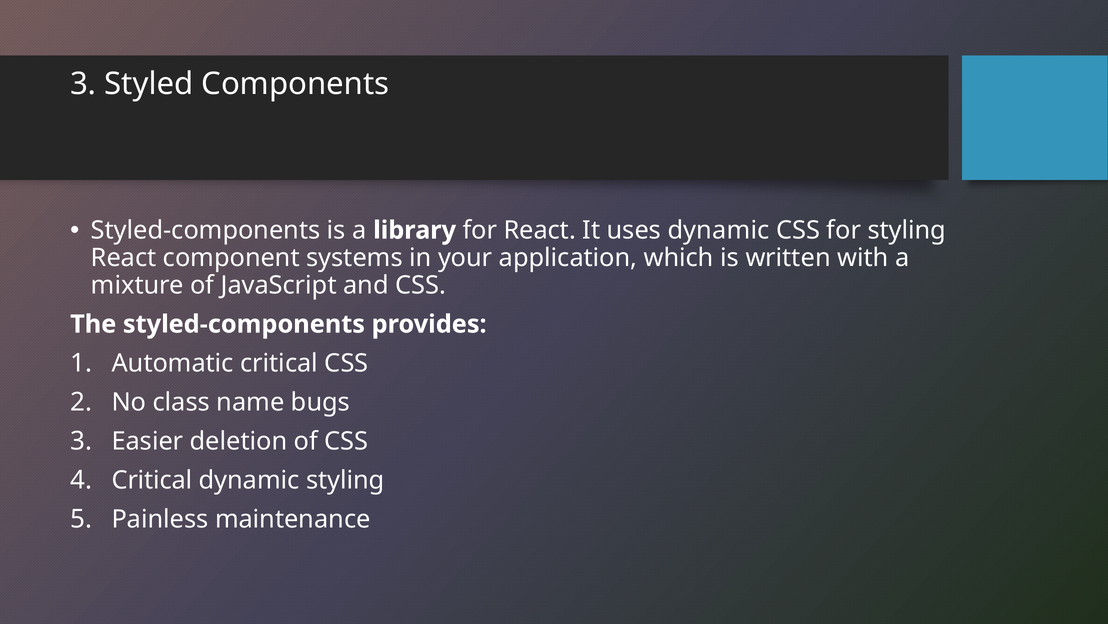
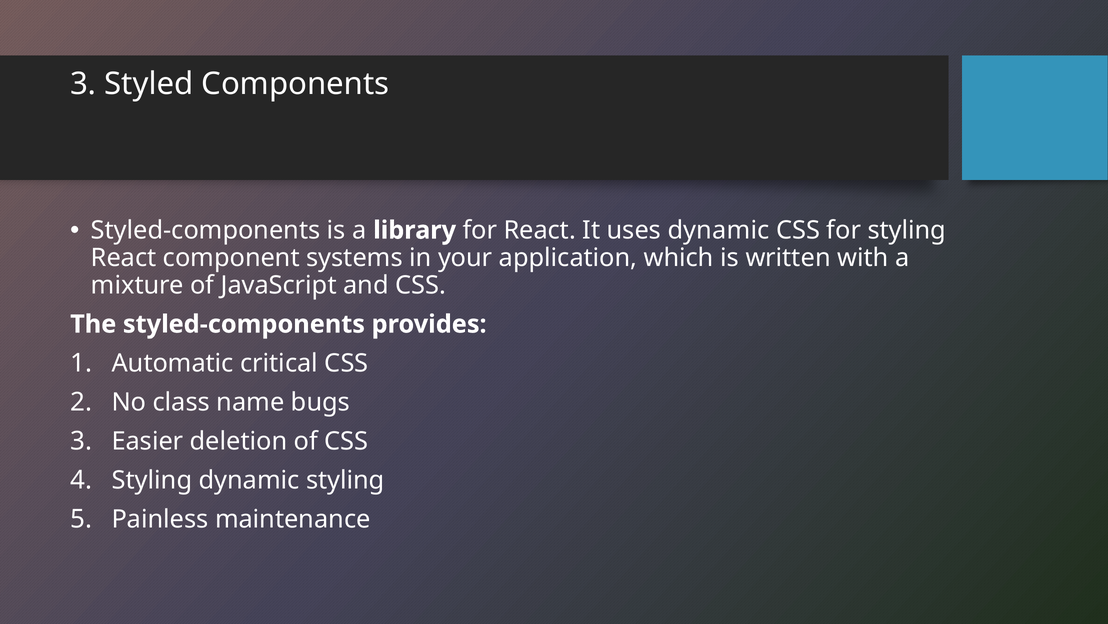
Critical: Critical -> Styling (152, 480)
